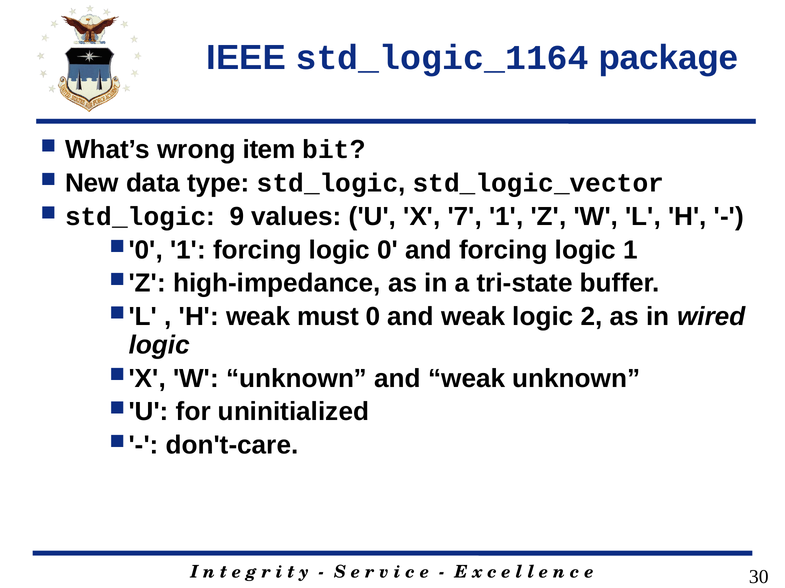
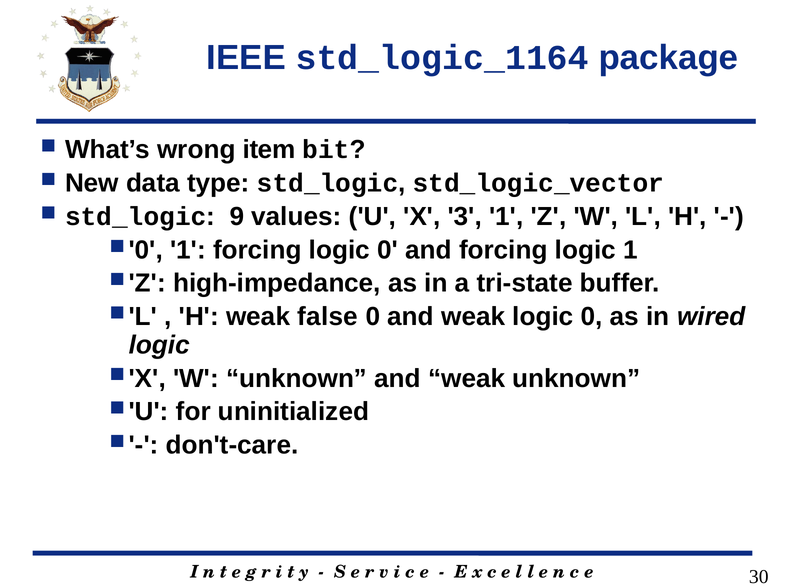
7: 7 -> 3 (465, 217)
must: must -> false (328, 317)
weak logic 2: 2 -> 0 (592, 317)
